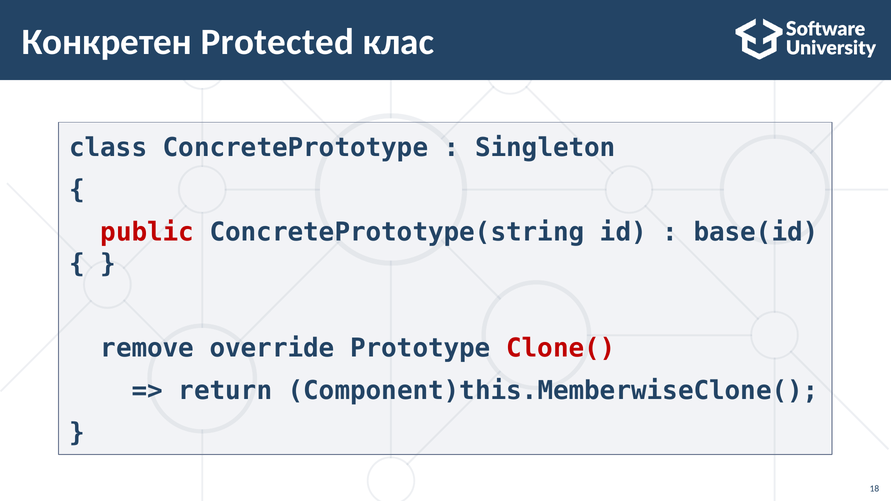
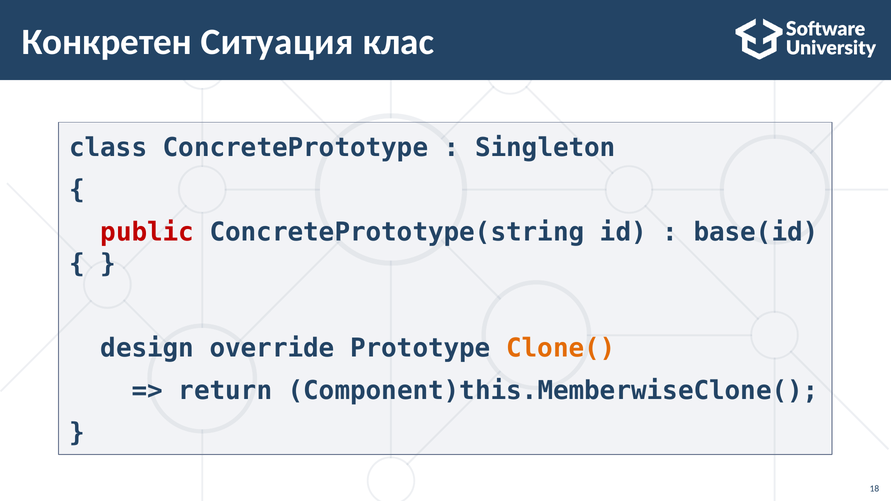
Protected: Protected -> Ситуация (277, 42)
remove: remove -> design (147, 348)
Clone( colour: red -> orange (561, 348)
